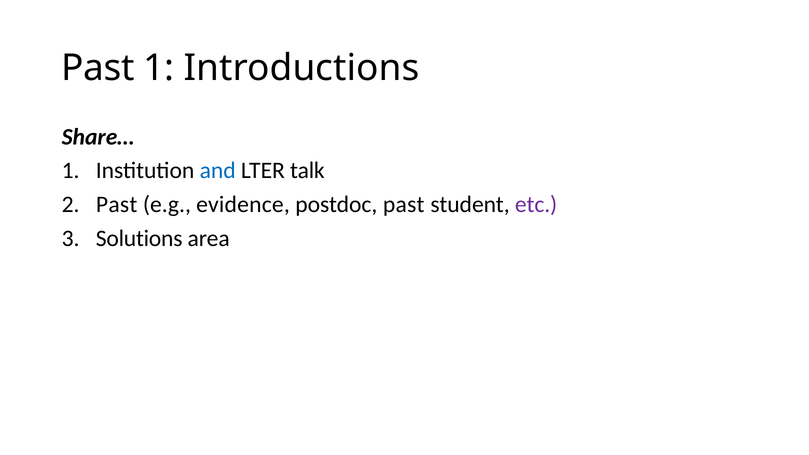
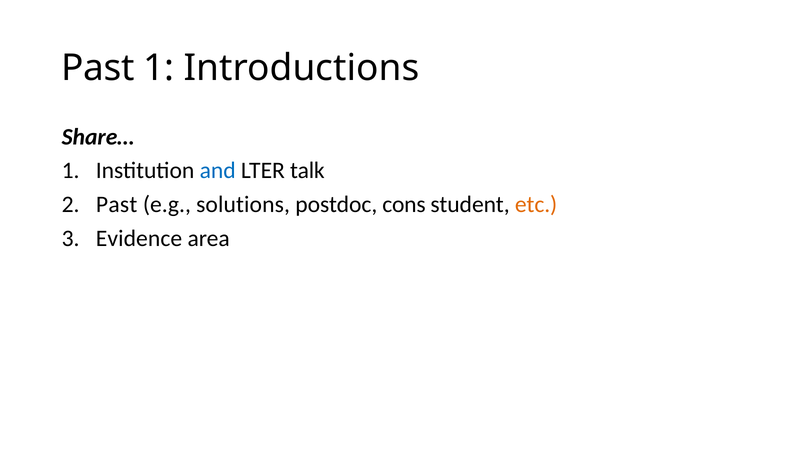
evidence: evidence -> solutions (243, 205)
postdoc past: past -> cons (404, 205)
etc colour: purple -> orange (536, 205)
Solutions: Solutions -> Evidence (139, 239)
